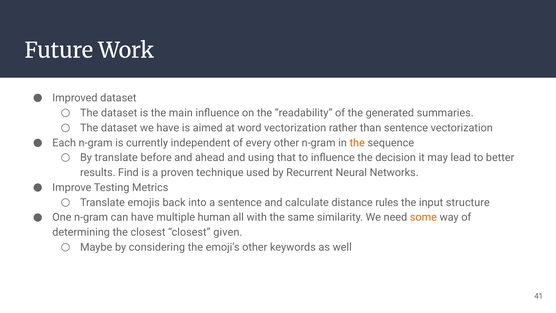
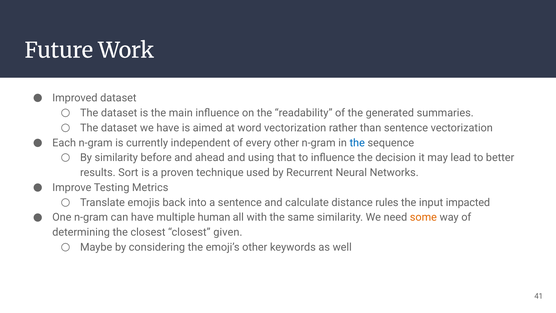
the colour: orange -> blue (357, 143)
By translate: translate -> similarity (116, 158)
Find: Find -> Sort (128, 172)
structure: structure -> impacted (468, 202)
